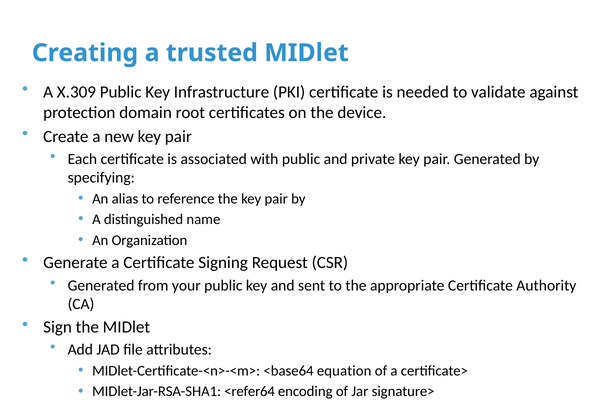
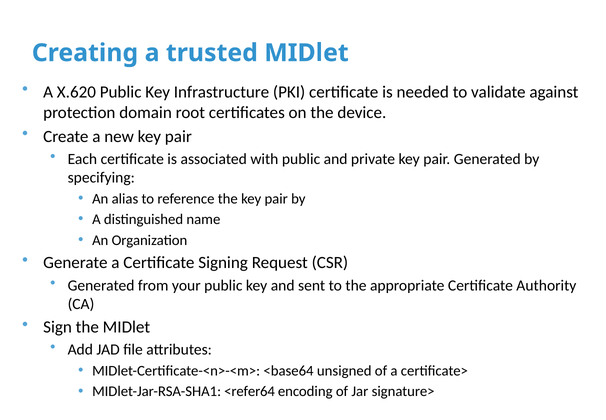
X.309: X.309 -> X.620 (76, 92)
equation: equation -> unsigned (344, 370)
